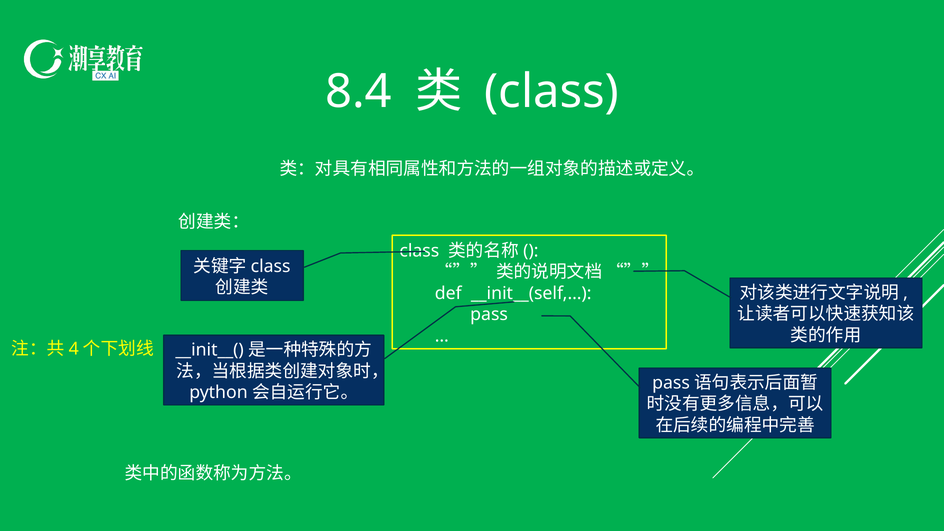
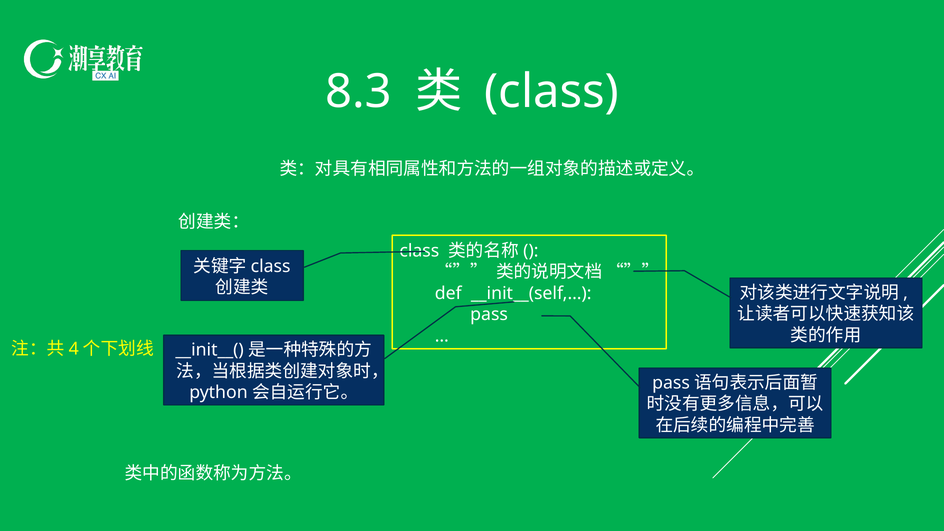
8.4: 8.4 -> 8.3 (358, 91)
